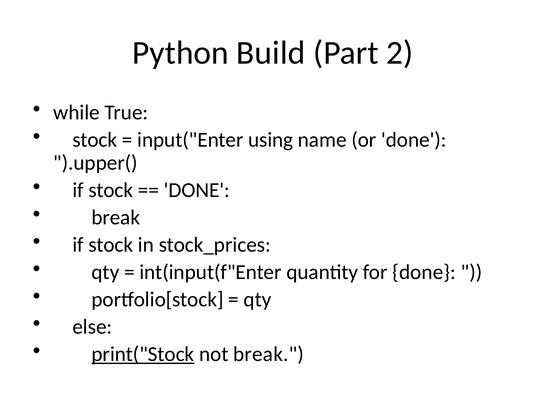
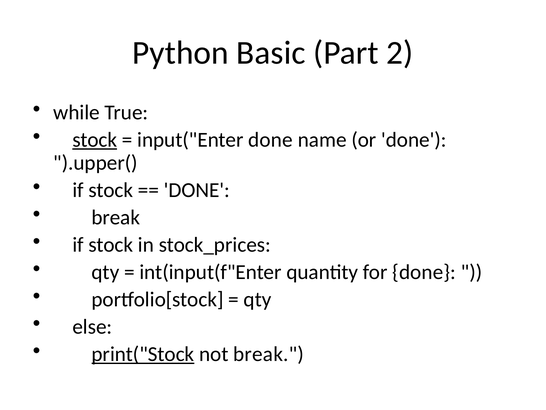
Build: Build -> Basic (271, 53)
stock underline: none -> present (95, 140)
input("Enter using: using -> done (271, 140)
